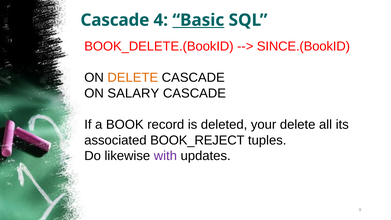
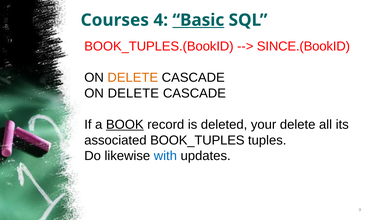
Cascade: Cascade -> Courses (115, 20)
BOOK_DELETE.(BookID: BOOK_DELETE.(BookID -> BOOK_TUPLES.(BookID (159, 46)
SALARY: SALARY -> DELETE (133, 93)
BOOK underline: none -> present (125, 125)
BOOK_REJECT: BOOK_REJECT -> BOOK_TUPLES (197, 140)
with colour: purple -> blue (165, 156)
